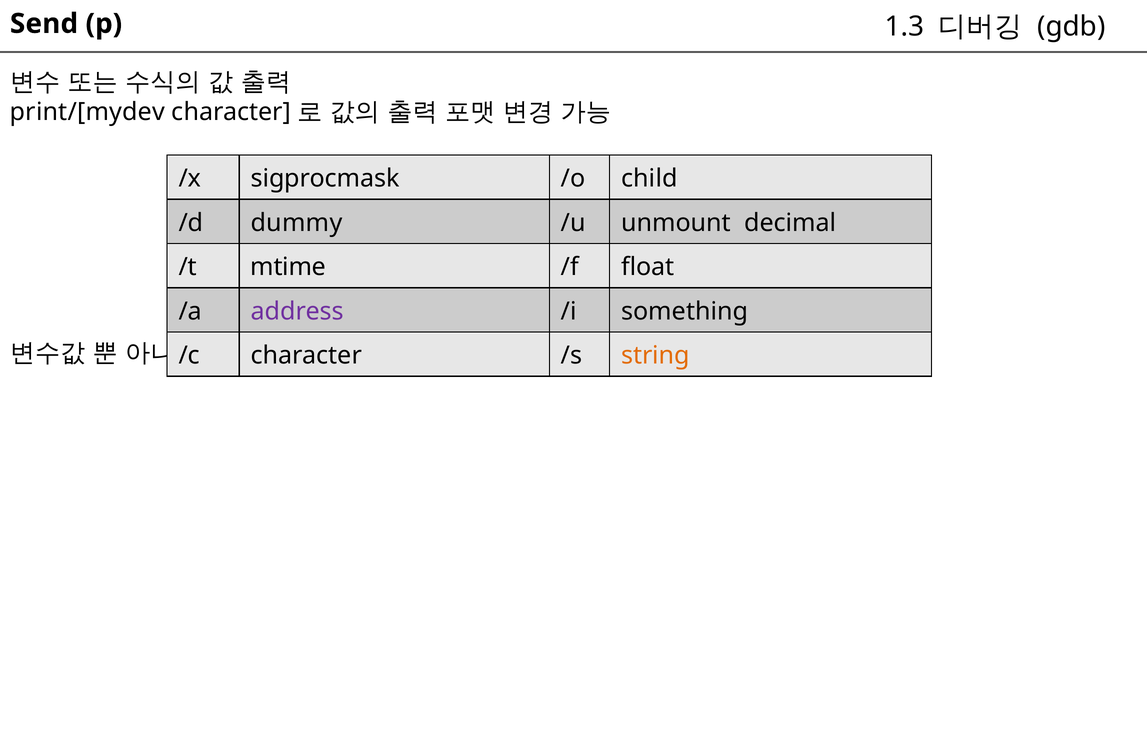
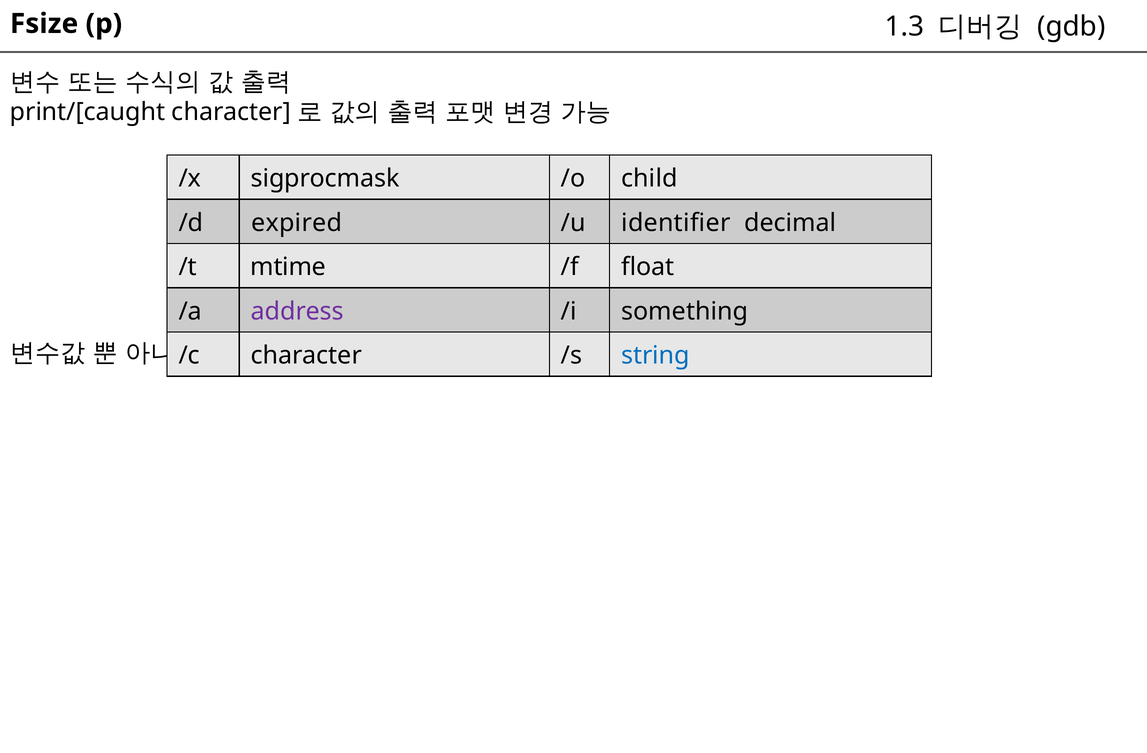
Send: Send -> Fsize (44, 24)
print/[mydev: print/[mydev -> print/[caught (87, 112)
dummy: dummy -> expired (297, 223)
unmount: unmount -> identifier (676, 223)
string colour: orange -> blue (655, 356)
